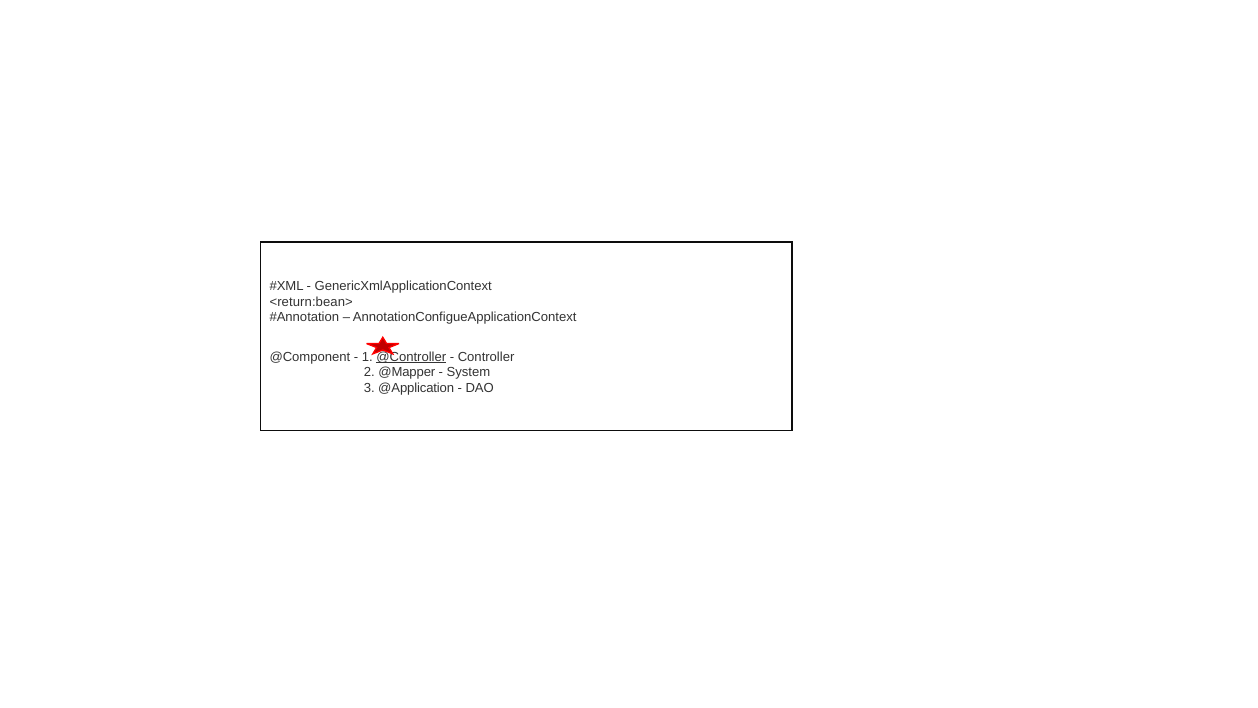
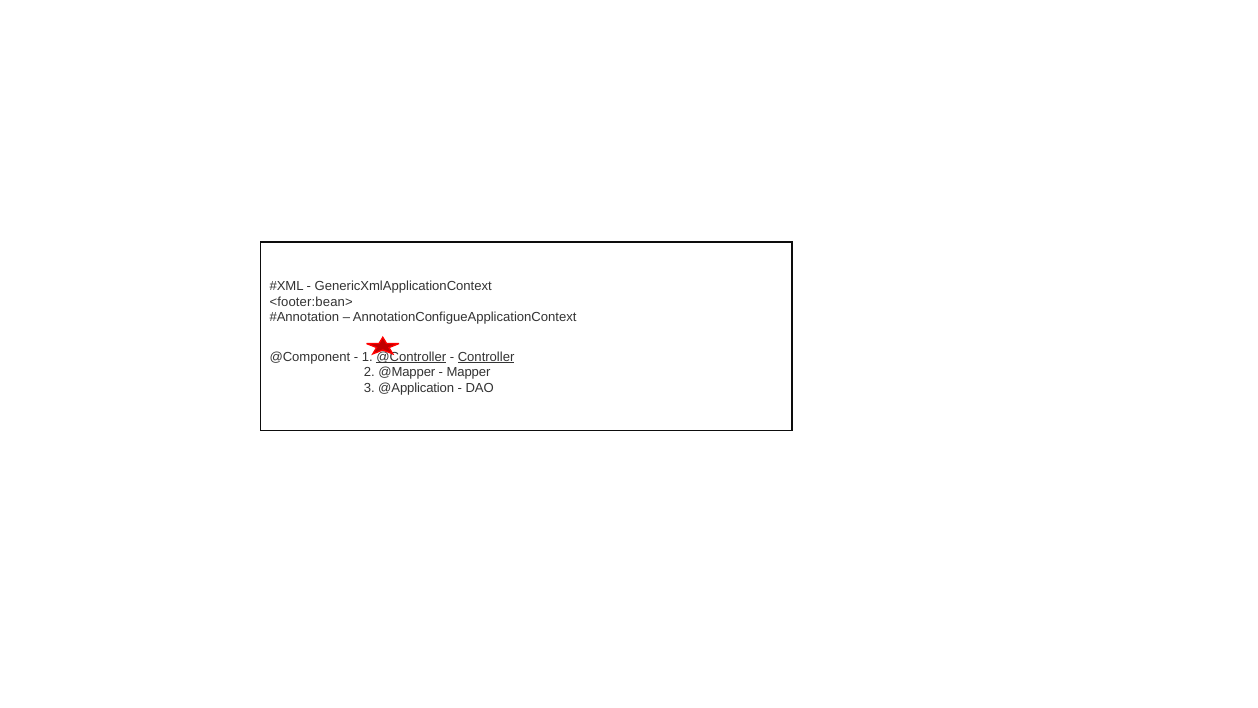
<return:bean>: <return:bean> -> <footer:bean> (311, 302)
Controller underline: none -> present (486, 357)
System: System -> Mapper (469, 372)
